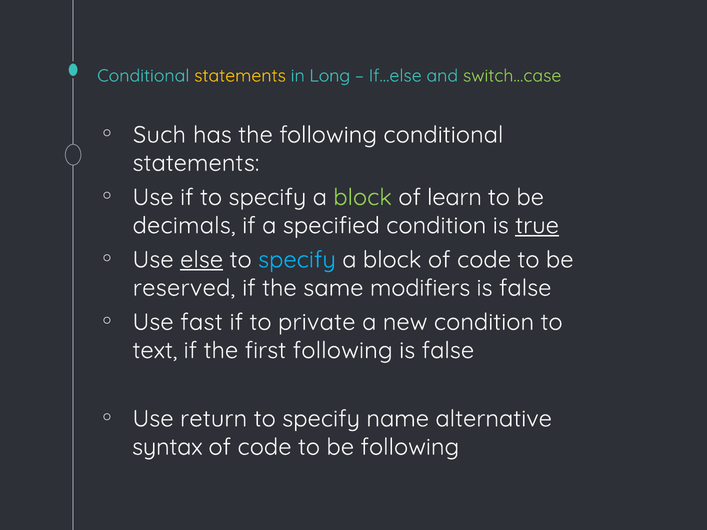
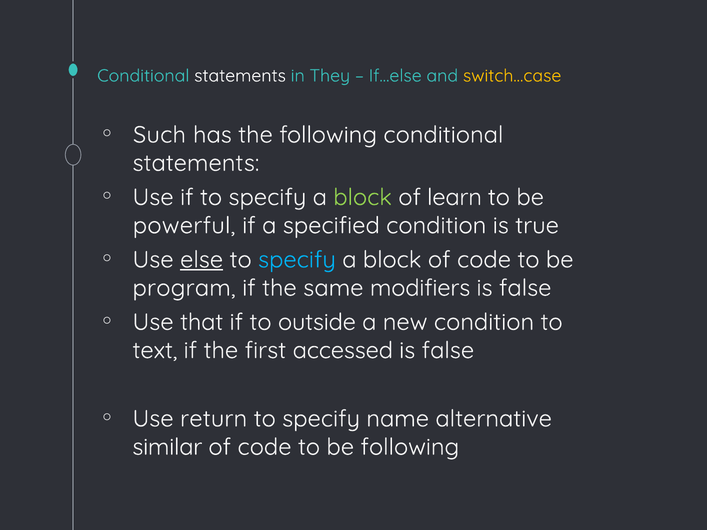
statements colour: yellow -> white (240, 76)
Long: Long -> They (330, 76)
switch…case colour: light green -> yellow (512, 76)
decimals: decimals -> powerful (184, 226)
true underline: present -> none (537, 226)
reserved: reserved -> program (184, 288)
fast: fast -> that (202, 322)
private: private -> outside (317, 322)
first following: following -> accessed (343, 351)
syntax: syntax -> similar (167, 447)
